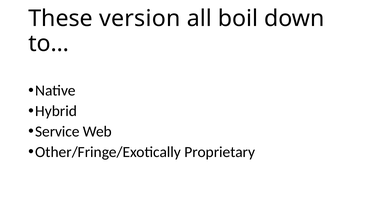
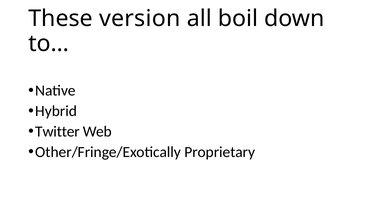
Service: Service -> Twitter (57, 132)
